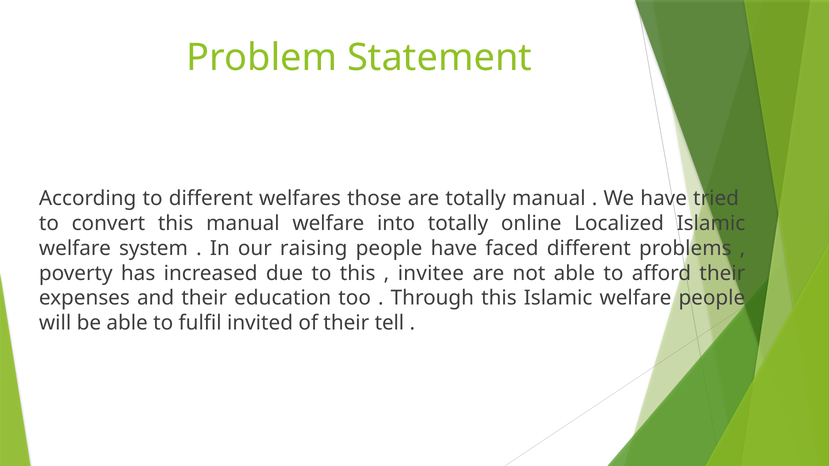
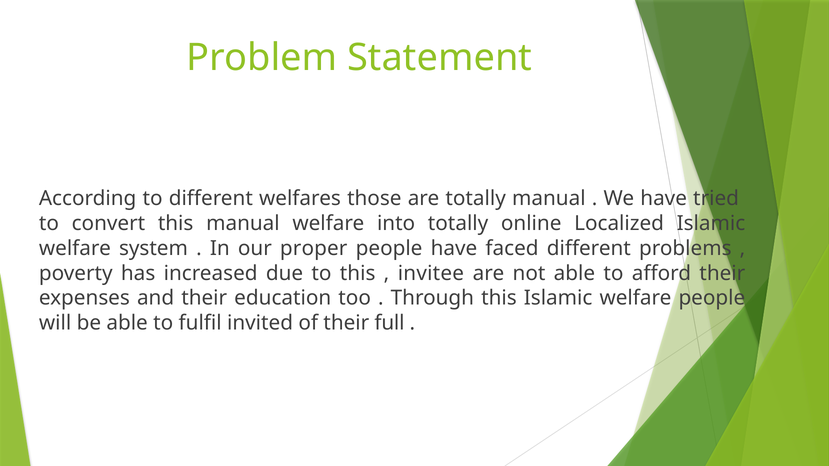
raising: raising -> proper (314, 249)
tell: tell -> full (389, 323)
